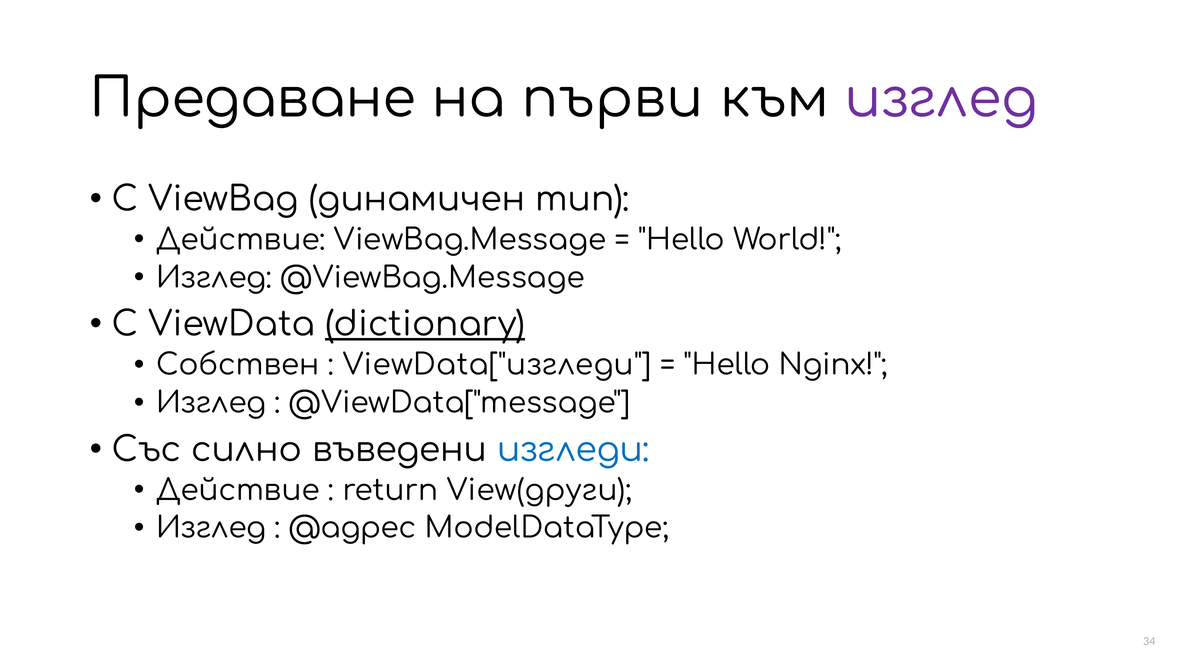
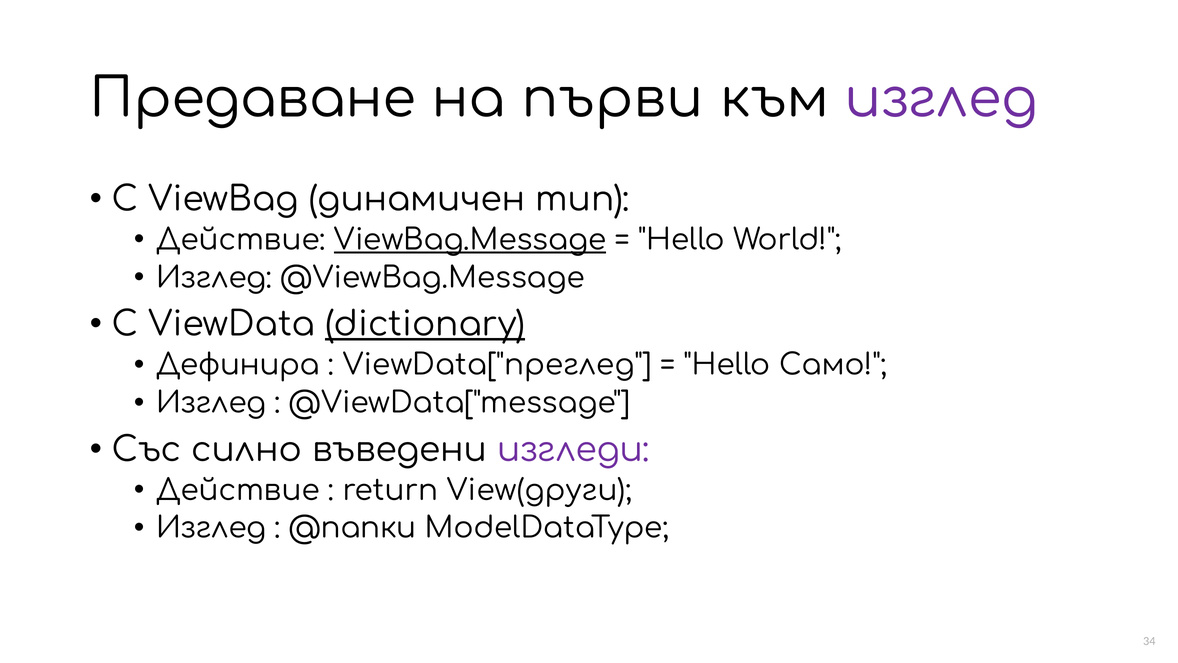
ViewBag.Message underline: none -> present (470, 240)
Собствен: Собствен -> Дефинира (238, 365)
ViewData["изгледи: ViewData["изгледи -> ViewData["преглед (497, 365)
Nginx: Nginx -> Само (833, 365)
изгледи colour: blue -> purple (573, 449)
@адрес: @адрес -> @папки (353, 528)
